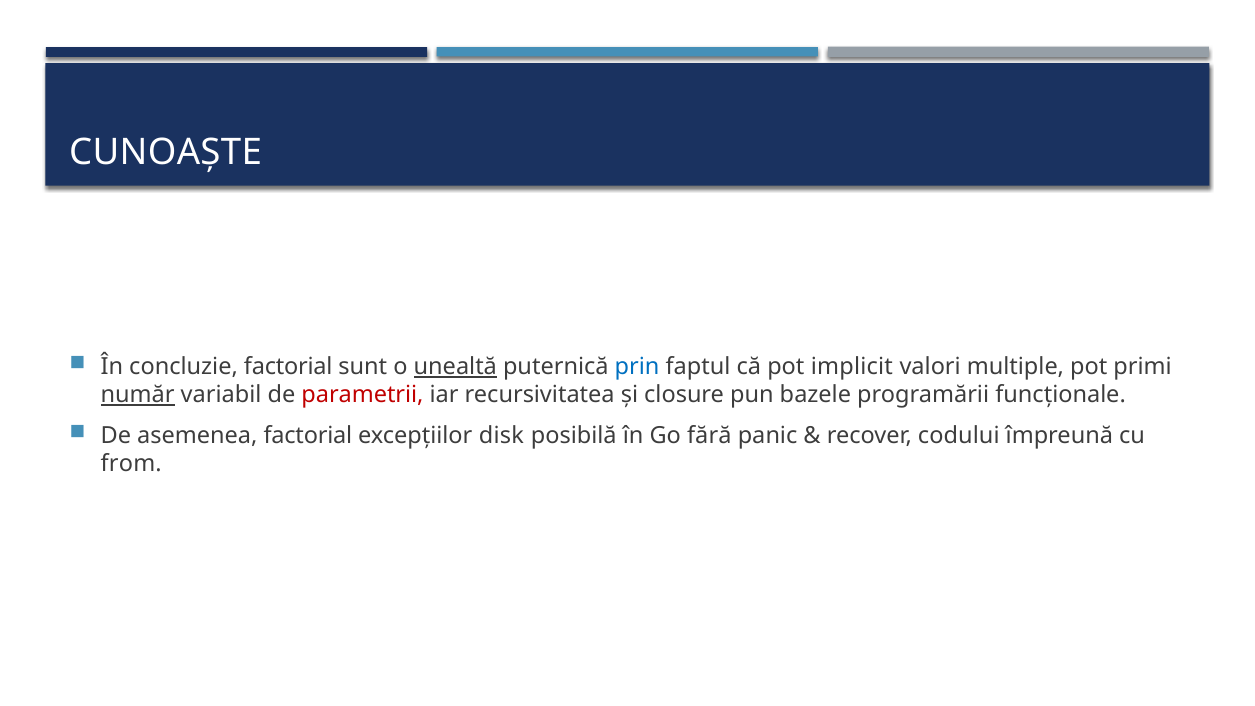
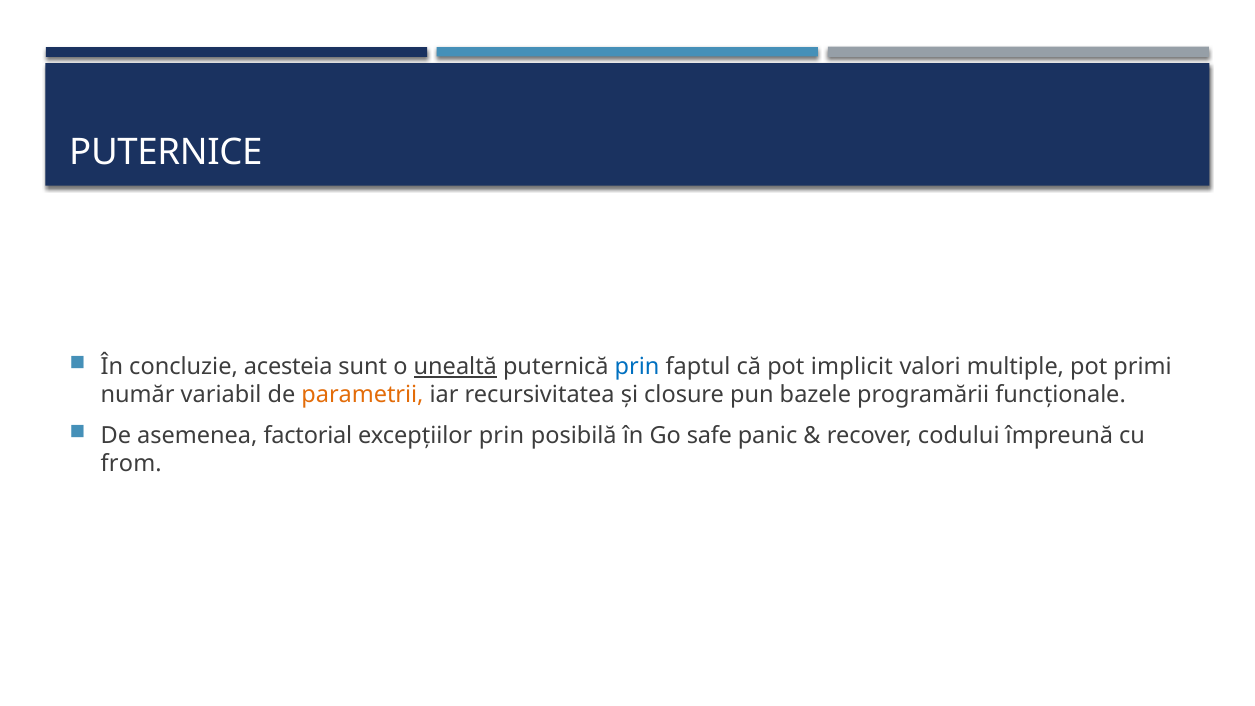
CUNOAȘTE: CUNOAȘTE -> PUTERNICE (166, 152)
concluzie factorial: factorial -> acesteia (288, 367)
număr underline: present -> none (138, 395)
parametrii colour: red -> orange (362, 395)
excepțiilor disk: disk -> prin (502, 436)
fără: fără -> safe (709, 436)
